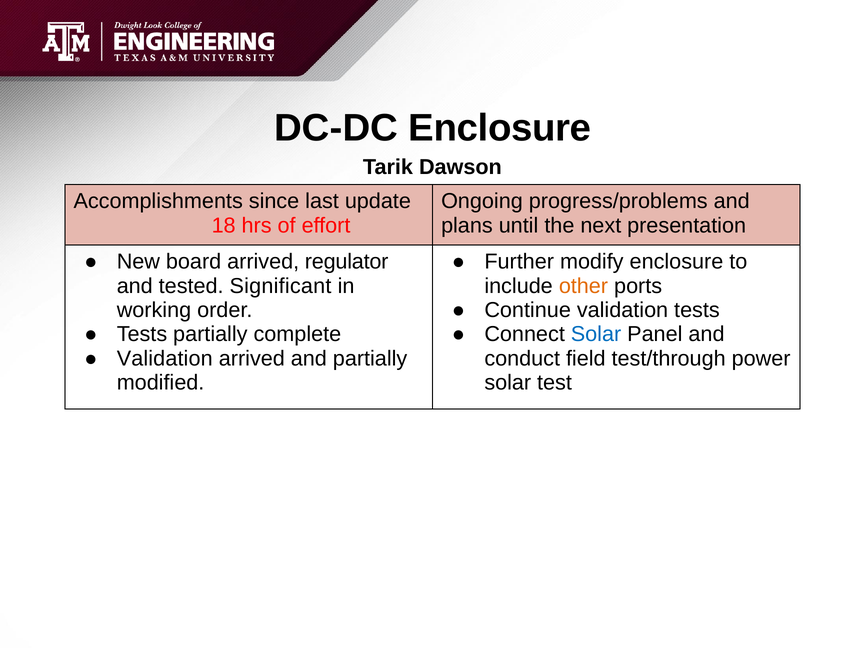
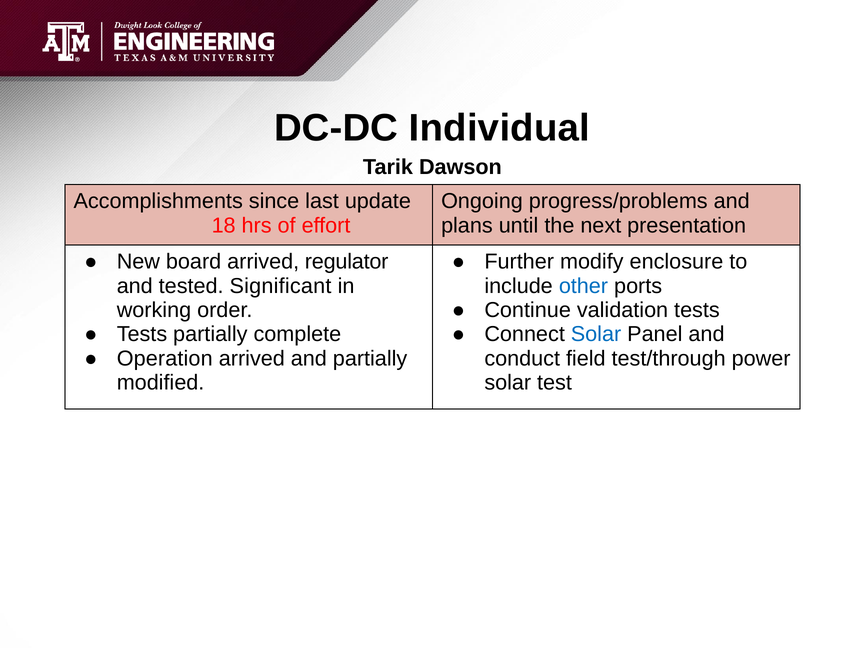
DC-DC Enclosure: Enclosure -> Individual (499, 128)
other colour: orange -> blue (583, 286)
Validation: Validation -> Operation (165, 359)
